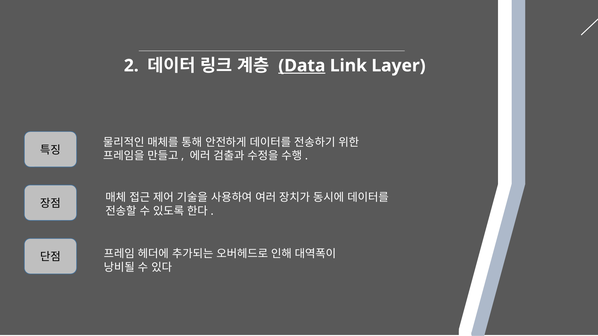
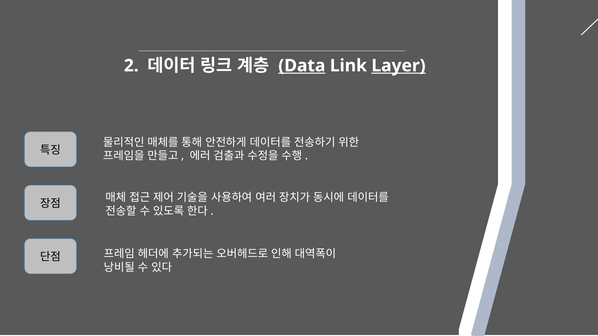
Layer underline: none -> present (398, 66)
